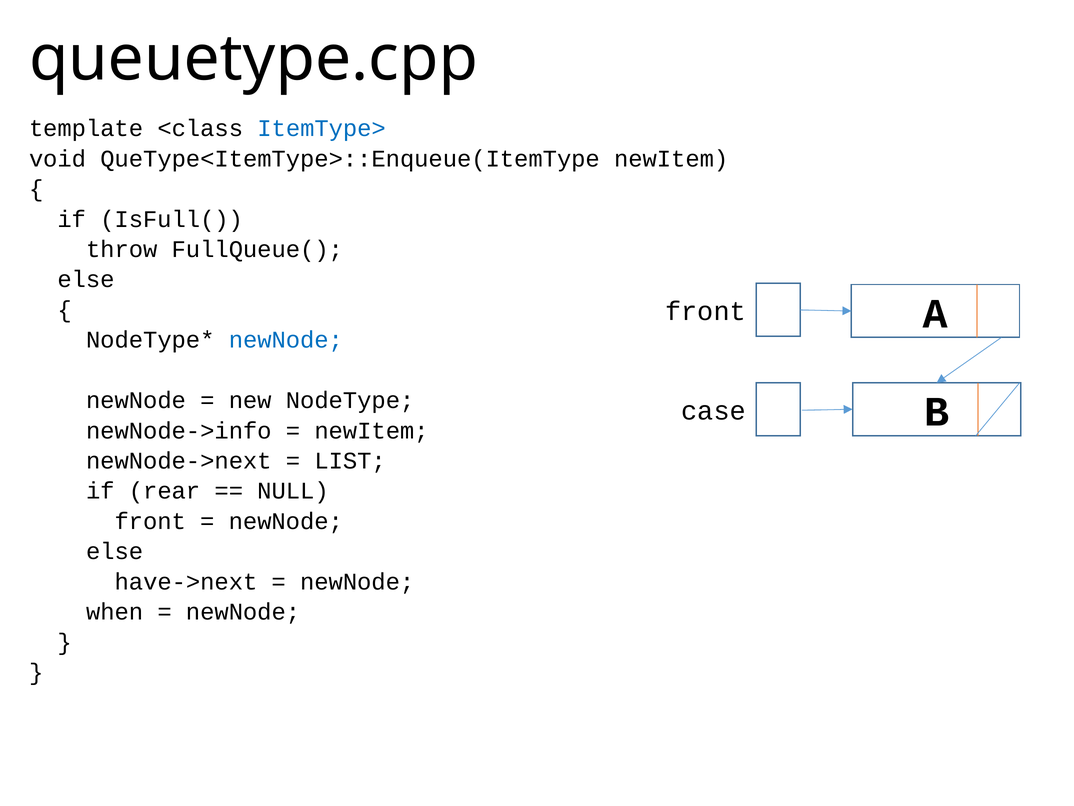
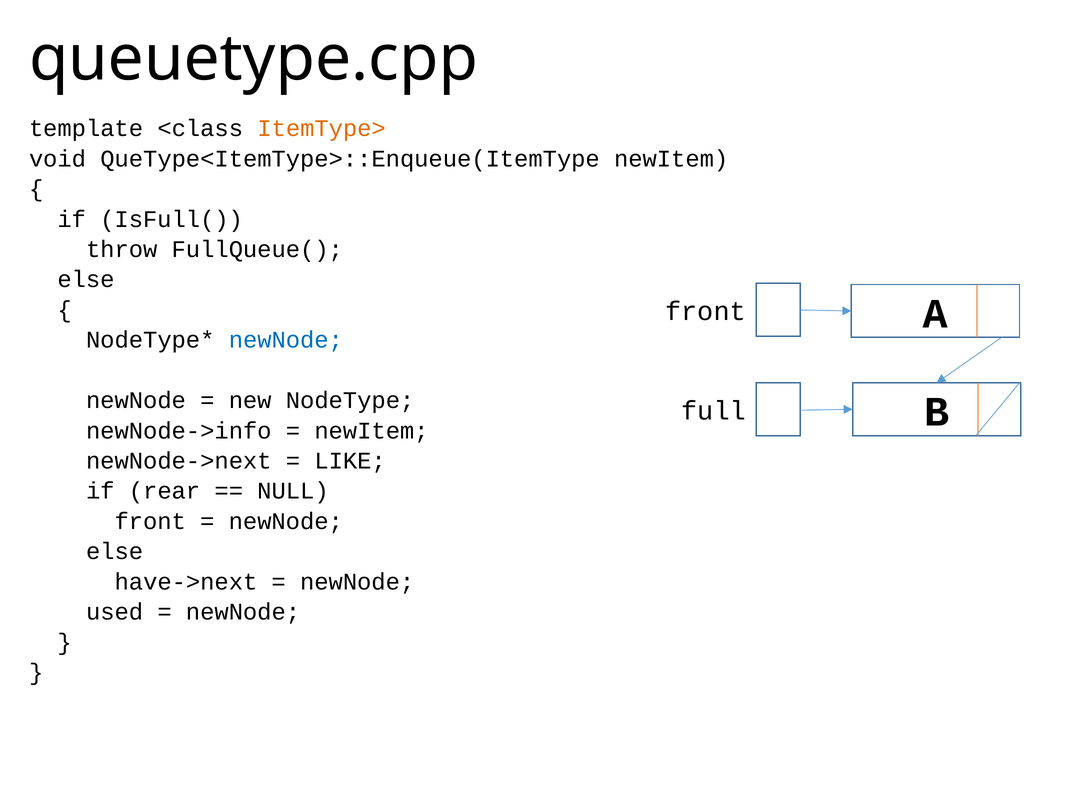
ItemType> colour: blue -> orange (322, 128)
case: case -> full (714, 411)
LIST: LIST -> LIKE (350, 461)
when: when -> used (115, 612)
